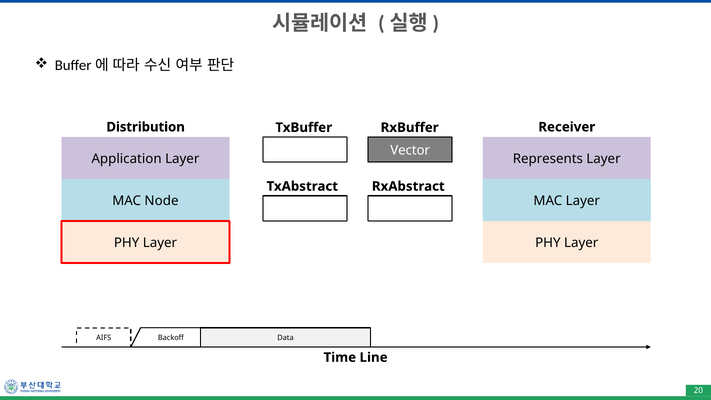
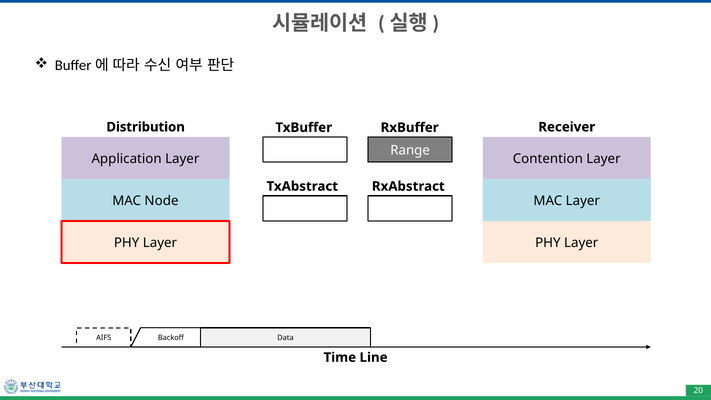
Vector: Vector -> Range (410, 150)
Represents: Represents -> Contention (548, 159)
